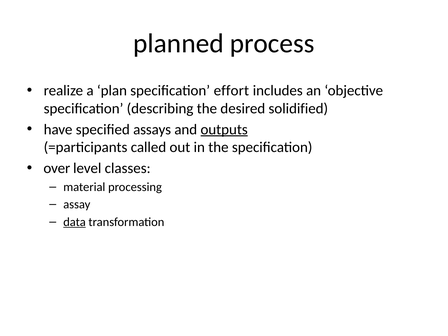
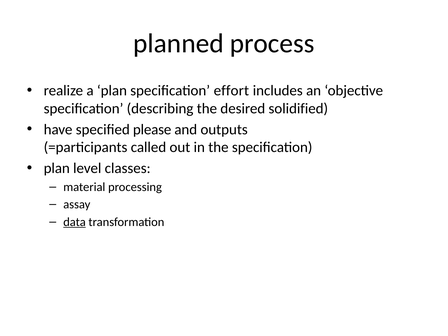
assays: assays -> please (152, 129)
outputs underline: present -> none (224, 129)
over: over -> plan (57, 168)
